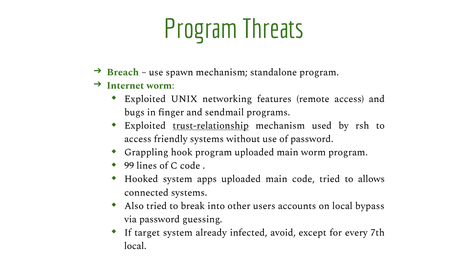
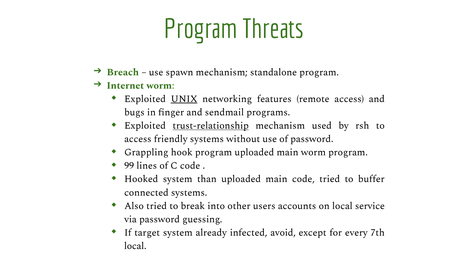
UNIX underline: none -> present (184, 99)
apps: apps -> than (207, 179)
allows: allows -> buffer (371, 179)
bypass: bypass -> service (370, 206)
